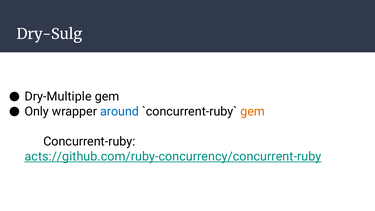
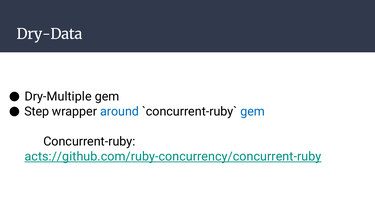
Dry-Sulg: Dry-Sulg -> Dry-Data (49, 34)
Only: Only -> Step (37, 111)
gem colour: orange -> blue (253, 111)
